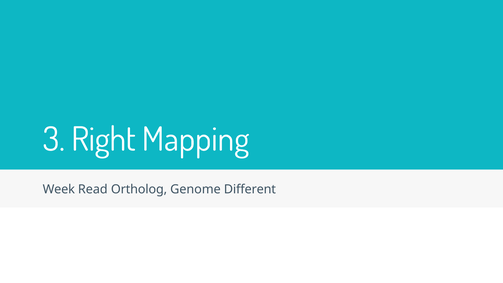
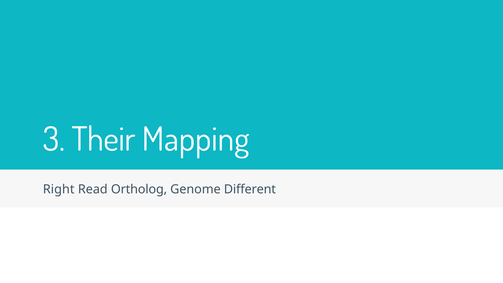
Right: Right -> Their (103, 140)
Week: Week -> Right (59, 189)
